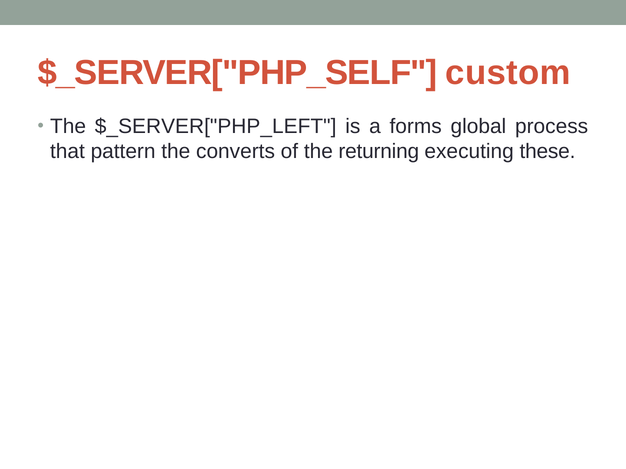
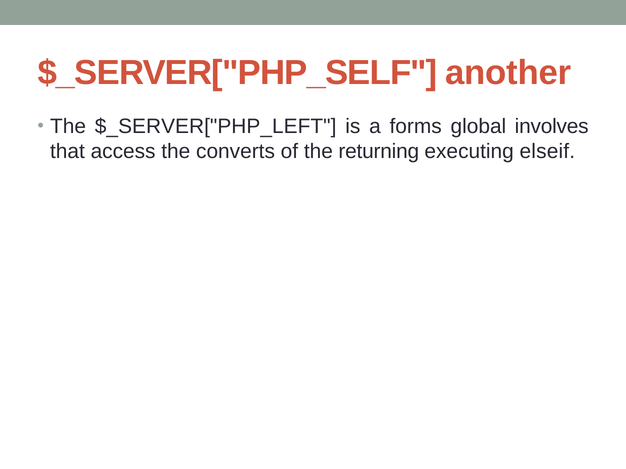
custom: custom -> another (508, 73)
process: process -> involves (552, 127)
pattern: pattern -> access (123, 152)
these: these -> elseif (547, 152)
